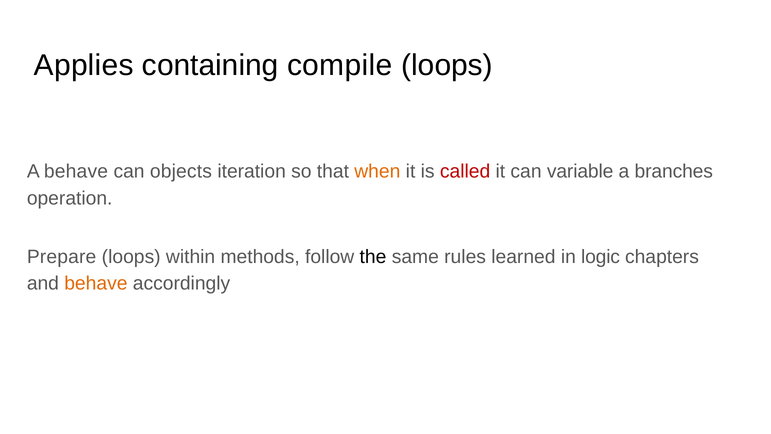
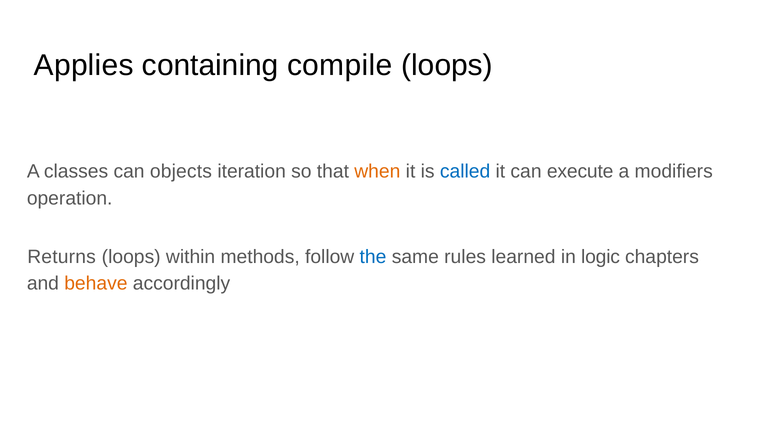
A behave: behave -> classes (76, 171)
called colour: red -> blue (465, 171)
variable: variable -> execute (580, 171)
branches: branches -> modifiers (674, 171)
Prepare: Prepare -> Returns (62, 256)
the colour: black -> blue (373, 256)
